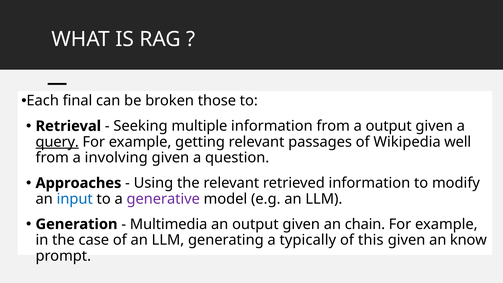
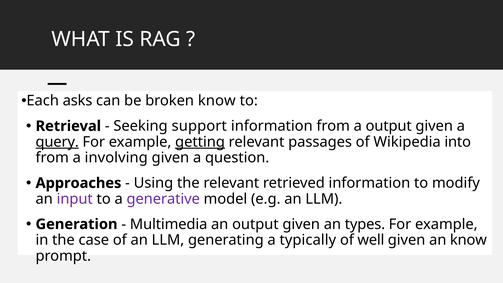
final: final -> asks (78, 101)
broken those: those -> know (217, 101)
multiple: multiple -> support (199, 126)
getting underline: none -> present (200, 142)
well: well -> into (458, 142)
input colour: blue -> purple (75, 199)
chain: chain -> types (365, 224)
this: this -> well (371, 240)
